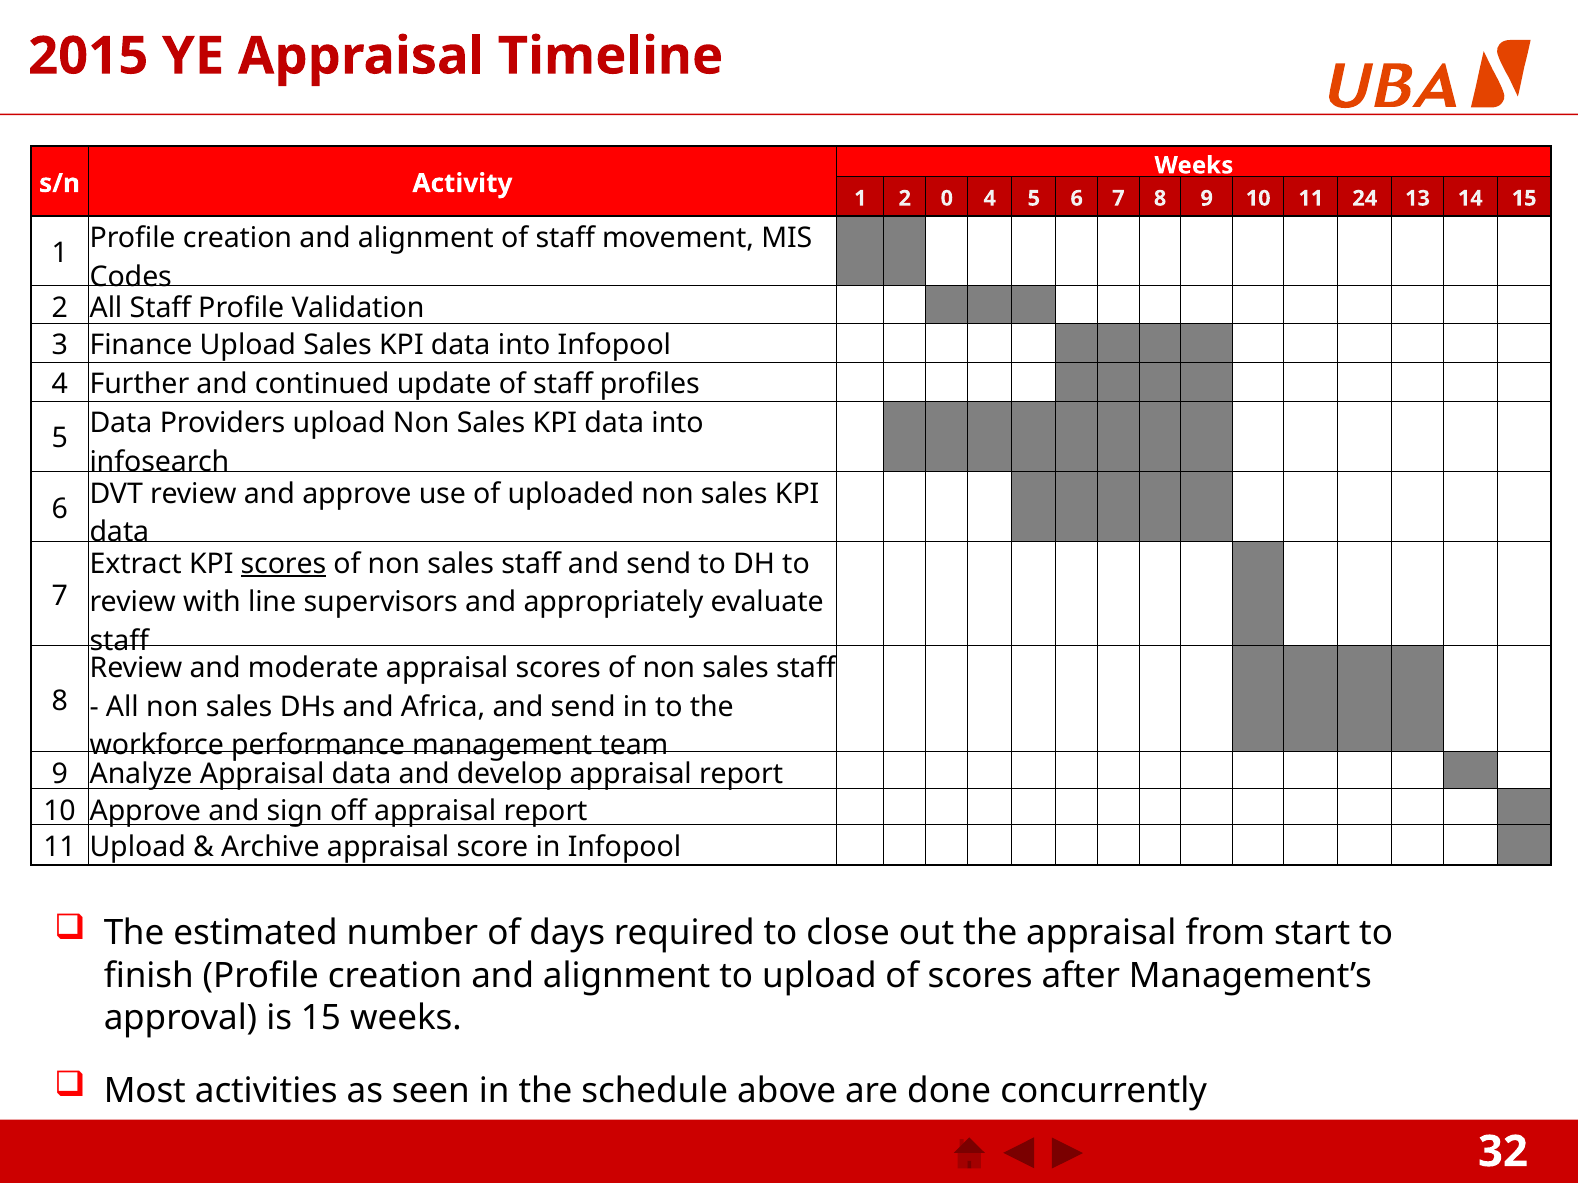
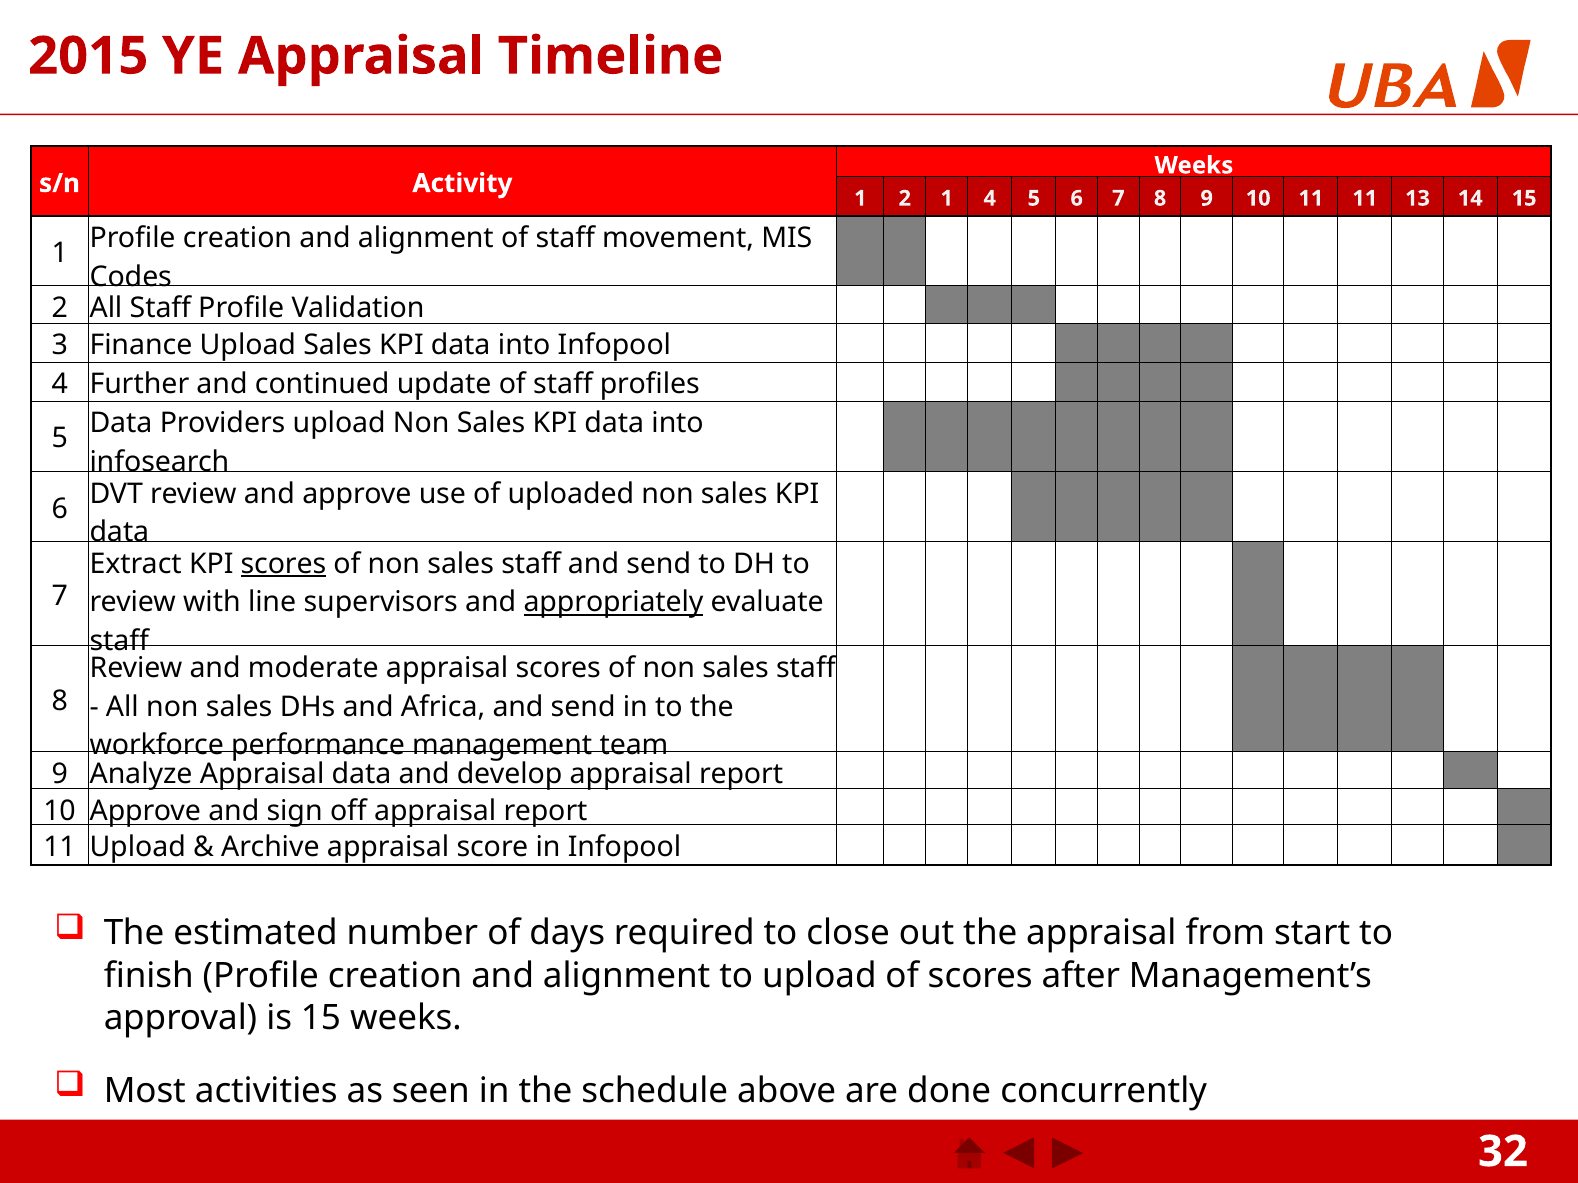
2 0: 0 -> 1 (947, 198)
11 24: 24 -> 11 (1365, 198)
appropriately underline: none -> present (614, 603)
